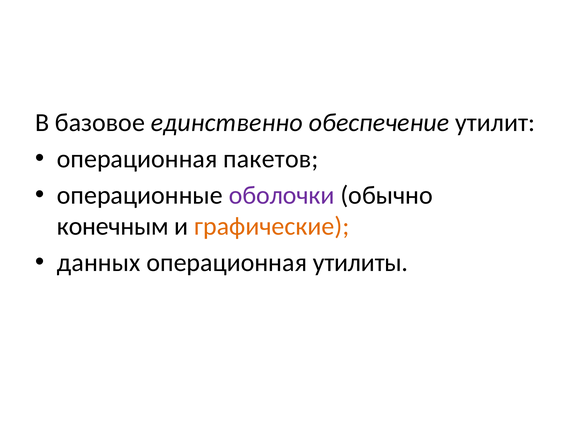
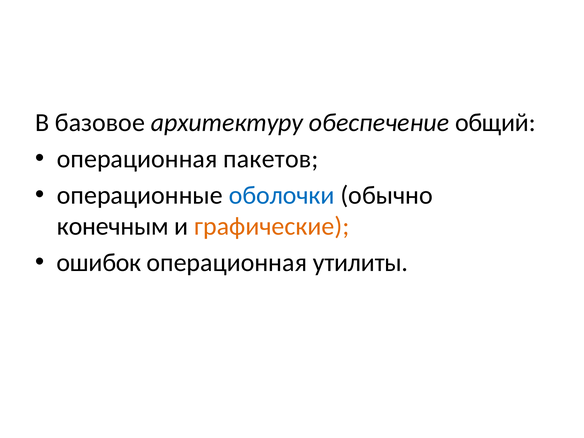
единственно: единственно -> архитектуру (227, 123)
утилит: утилит -> общий (495, 123)
оболочки colour: purple -> blue (282, 195)
данных: данных -> ошибок (99, 263)
